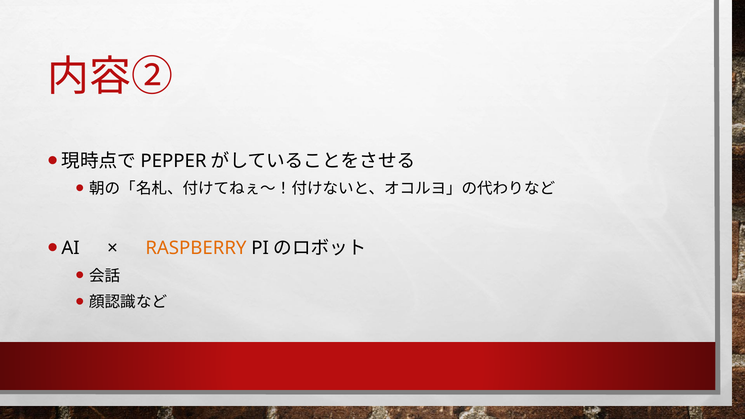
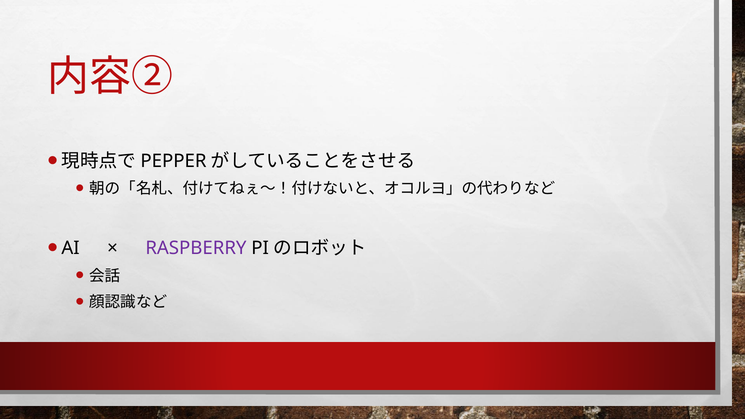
RASPBERRY colour: orange -> purple (196, 248)
